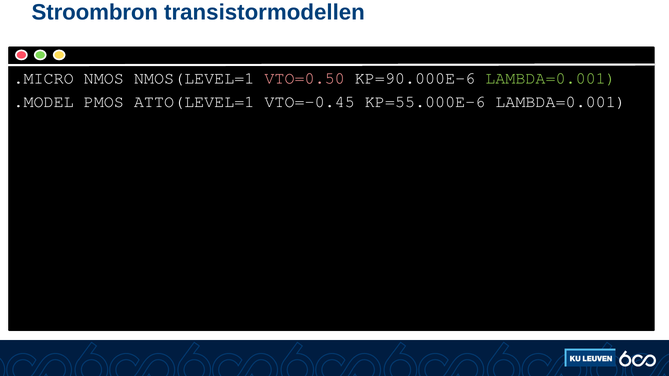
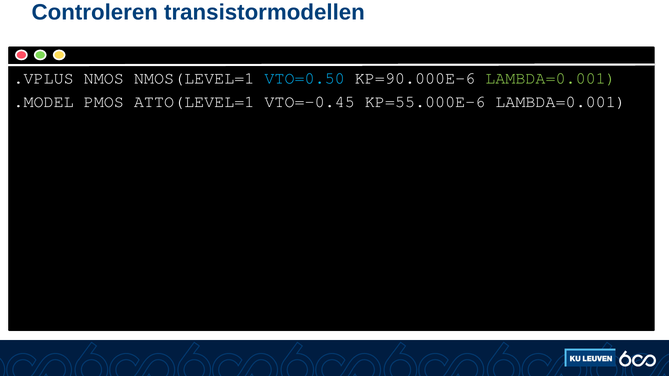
Stroombron: Stroombron -> Controleren (95, 12)
.MICRO: .MICRO -> .VPLUS (44, 78)
VTO=0.50 colour: pink -> light blue (305, 78)
